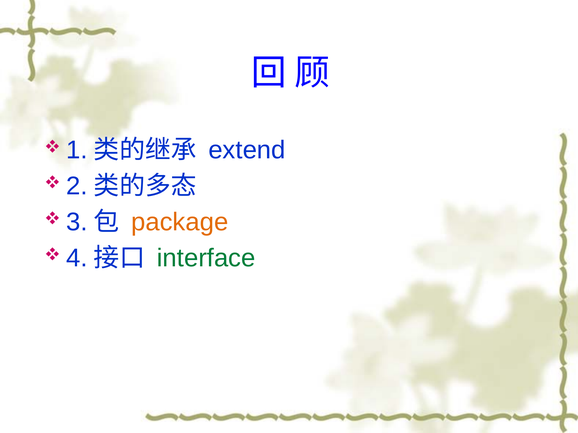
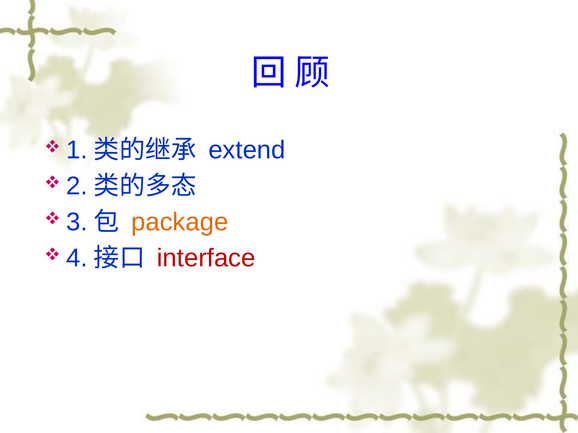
interface colour: green -> red (206, 258)
